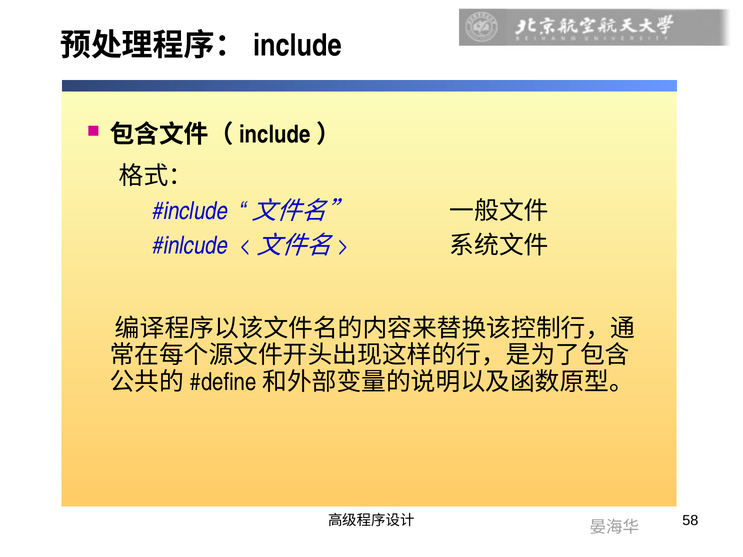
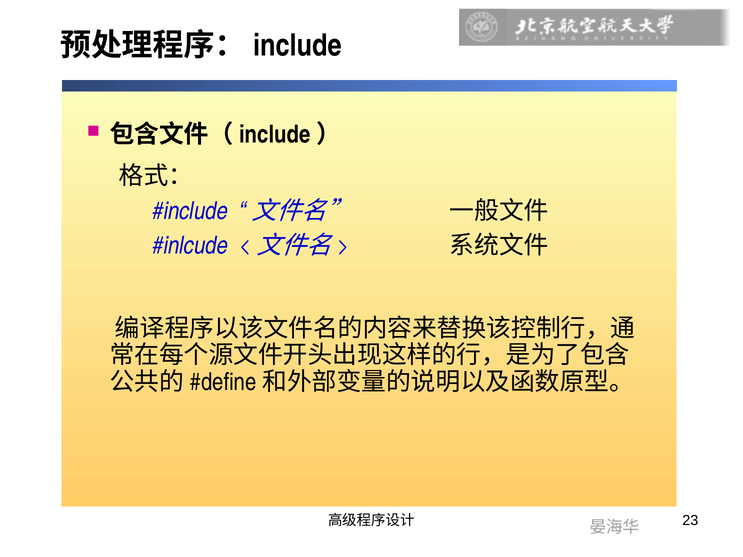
58: 58 -> 23 (690, 521)
